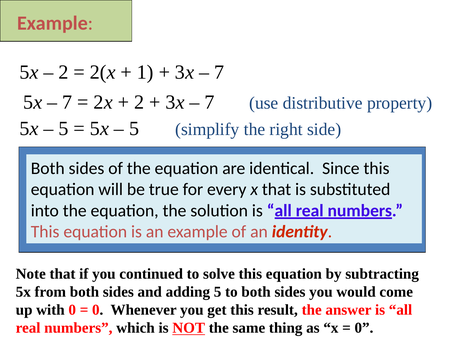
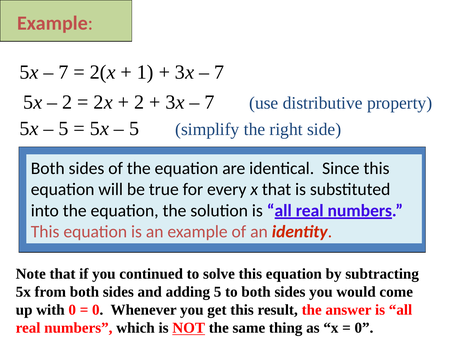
2: 2 -> 7 (64, 72)
7: 7 -> 2 (67, 102)
